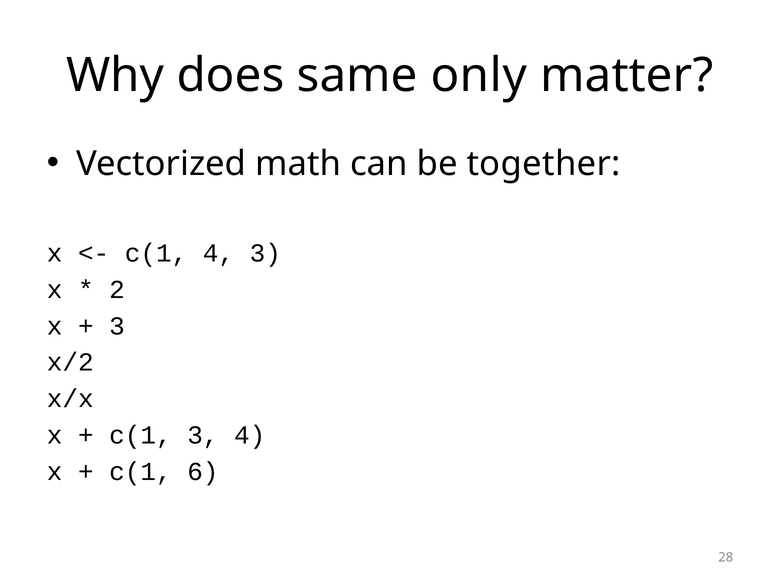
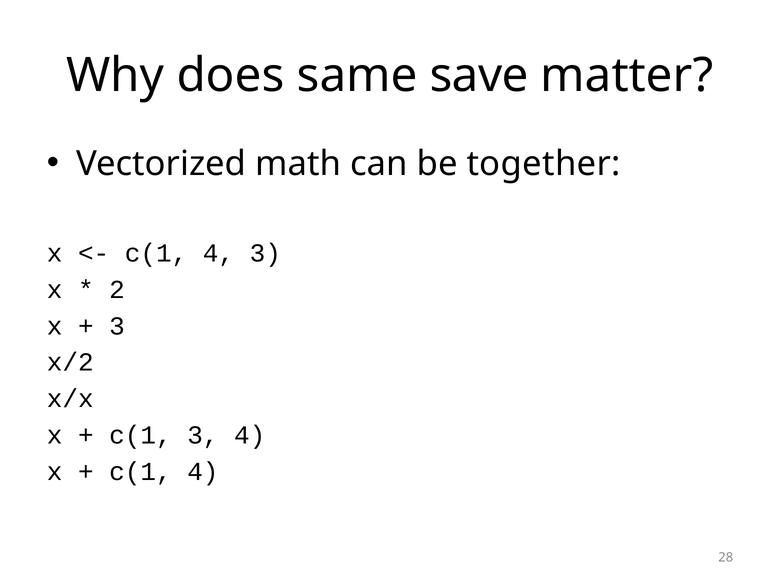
only: only -> save (479, 76)
6: 6 -> 4 (203, 472)
